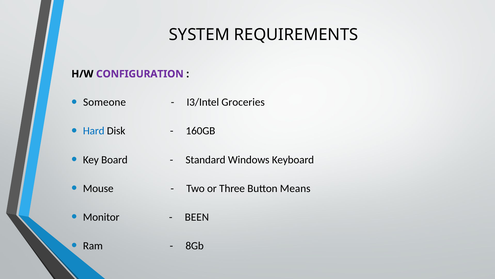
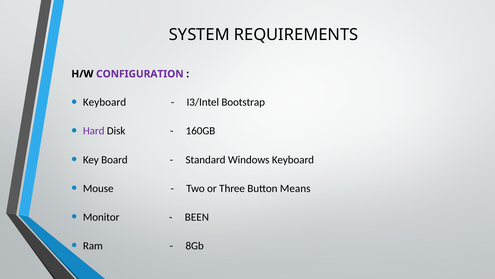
Someone: Someone -> Keyboard (105, 102)
Groceries: Groceries -> Bootstrap (243, 102)
Hard colour: blue -> purple (94, 131)
